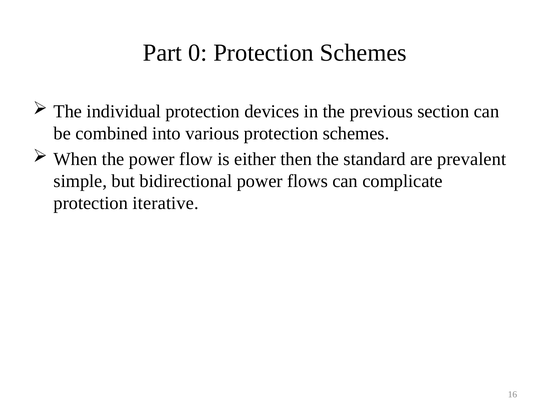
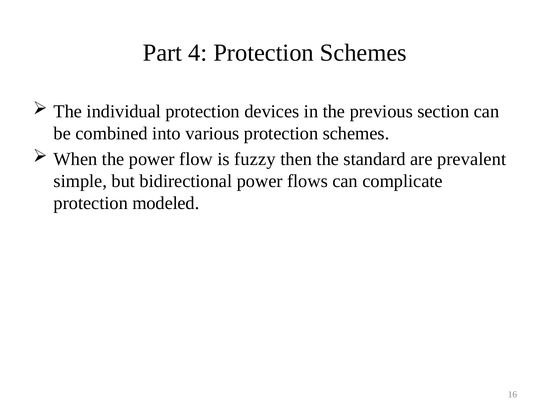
0: 0 -> 4 (198, 53)
either: either -> fuzzy (255, 159)
iterative: iterative -> modeled (166, 203)
